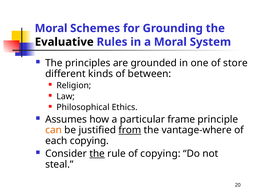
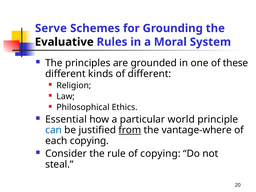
Moral: Moral -> Serve (51, 28)
store: store -> these (236, 63)
of between: between -> different (149, 74)
Assumes: Assumes -> Essential (66, 119)
frame: frame -> world (181, 119)
can colour: orange -> blue (54, 130)
the underline: present -> none (97, 154)
